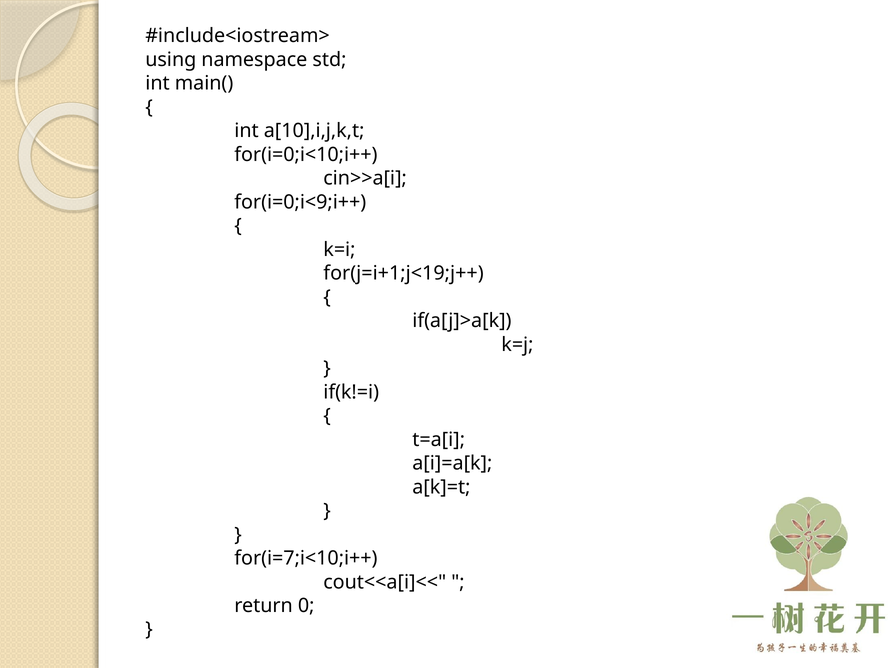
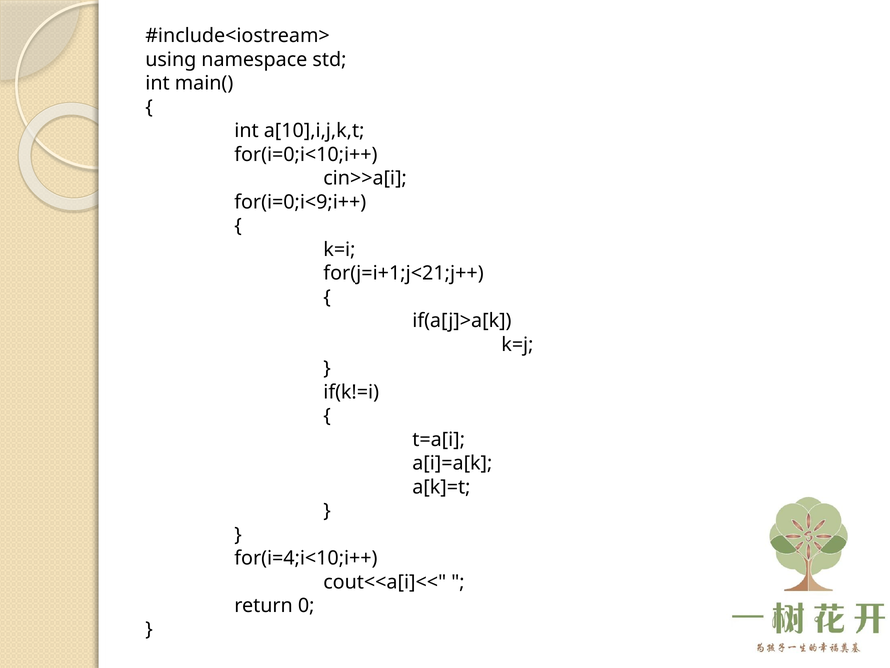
for(j=i+1;j<19;j++: for(j=i+1;j<19;j++ -> for(j=i+1;j<21;j++ (404, 273)
for(i=7;i<10;i++: for(i=7;i<10;i++ -> for(i=4;i<10;i++ (306, 558)
